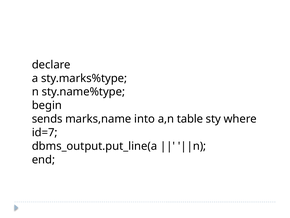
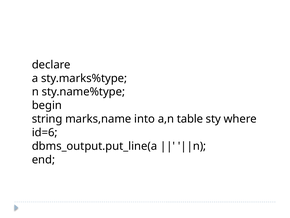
sends: sends -> string (47, 119)
id=7: id=7 -> id=6 (45, 132)
